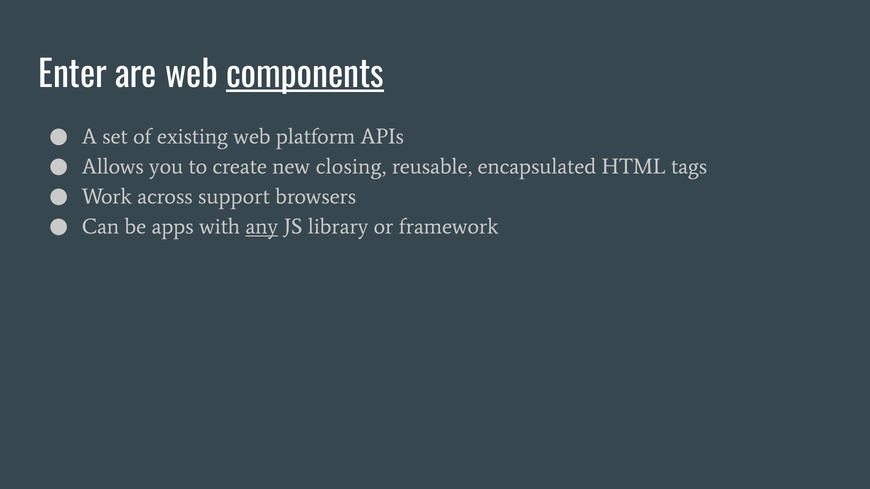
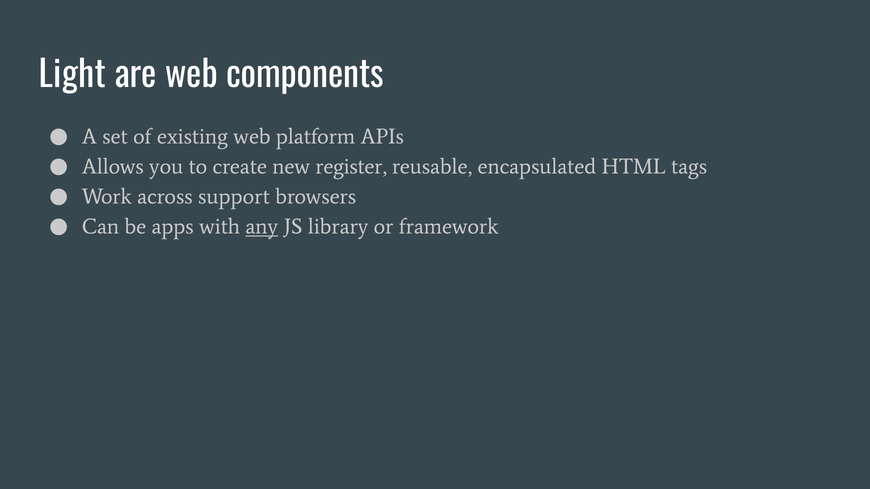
Enter: Enter -> Light (72, 75)
components underline: present -> none (305, 75)
closing: closing -> register (351, 167)
